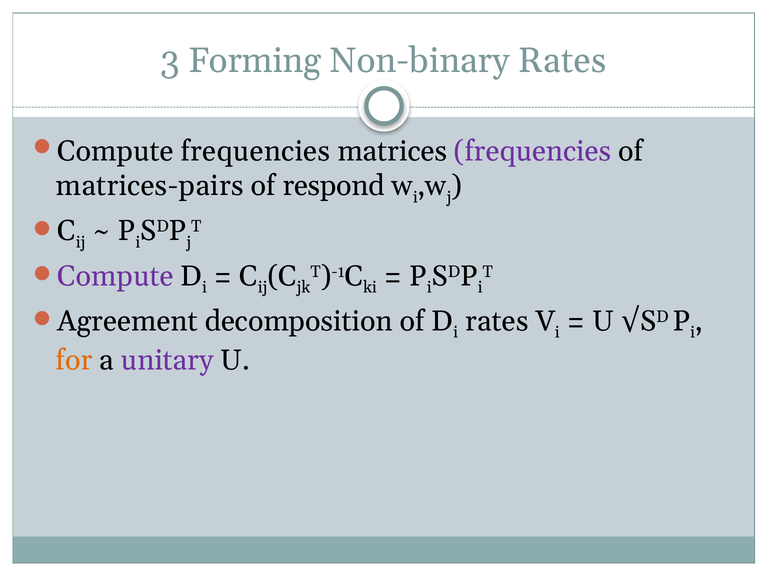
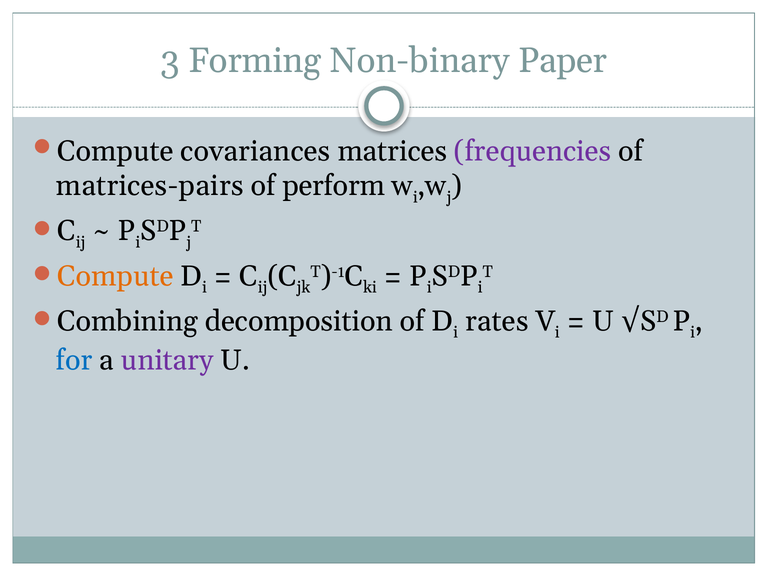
Non-binary Rates: Rates -> Paper (563, 60)
Compute frequencies: frequencies -> covariances (255, 151)
respond: respond -> perform (334, 186)
Compute colour: purple -> orange (115, 276)
Agreement: Agreement -> Combining (128, 321)
for colour: orange -> blue (74, 360)
